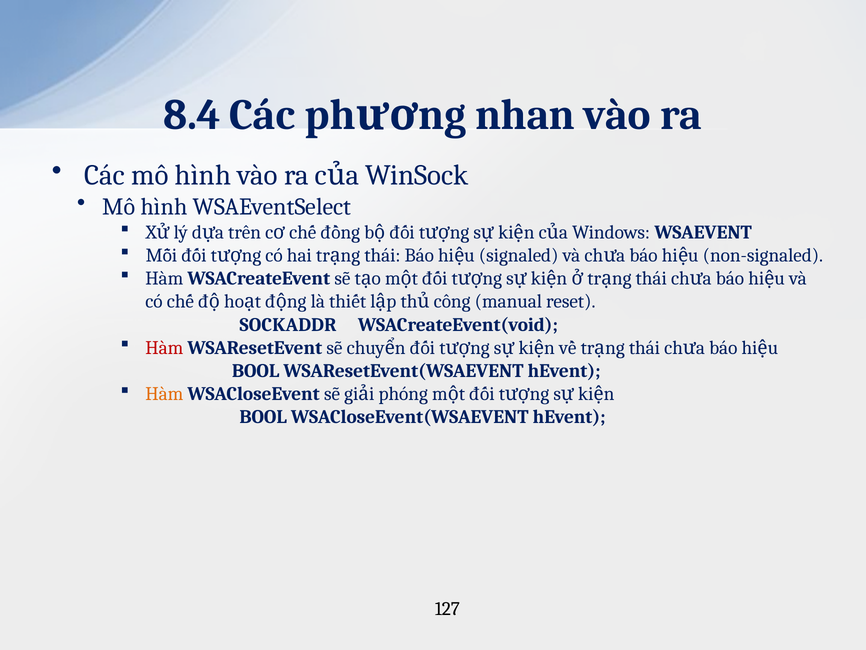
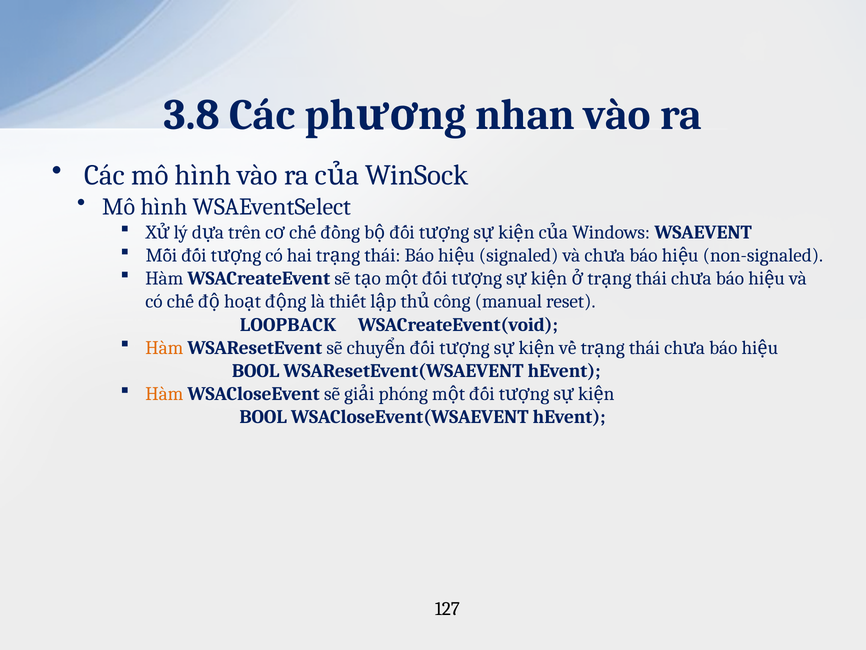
8.4: 8.4 -> 3.8 (192, 115)
SOCKADDR: SOCKADDR -> LOOPBACK (288, 324)
Hàm colour: red -> orange (164, 347)
